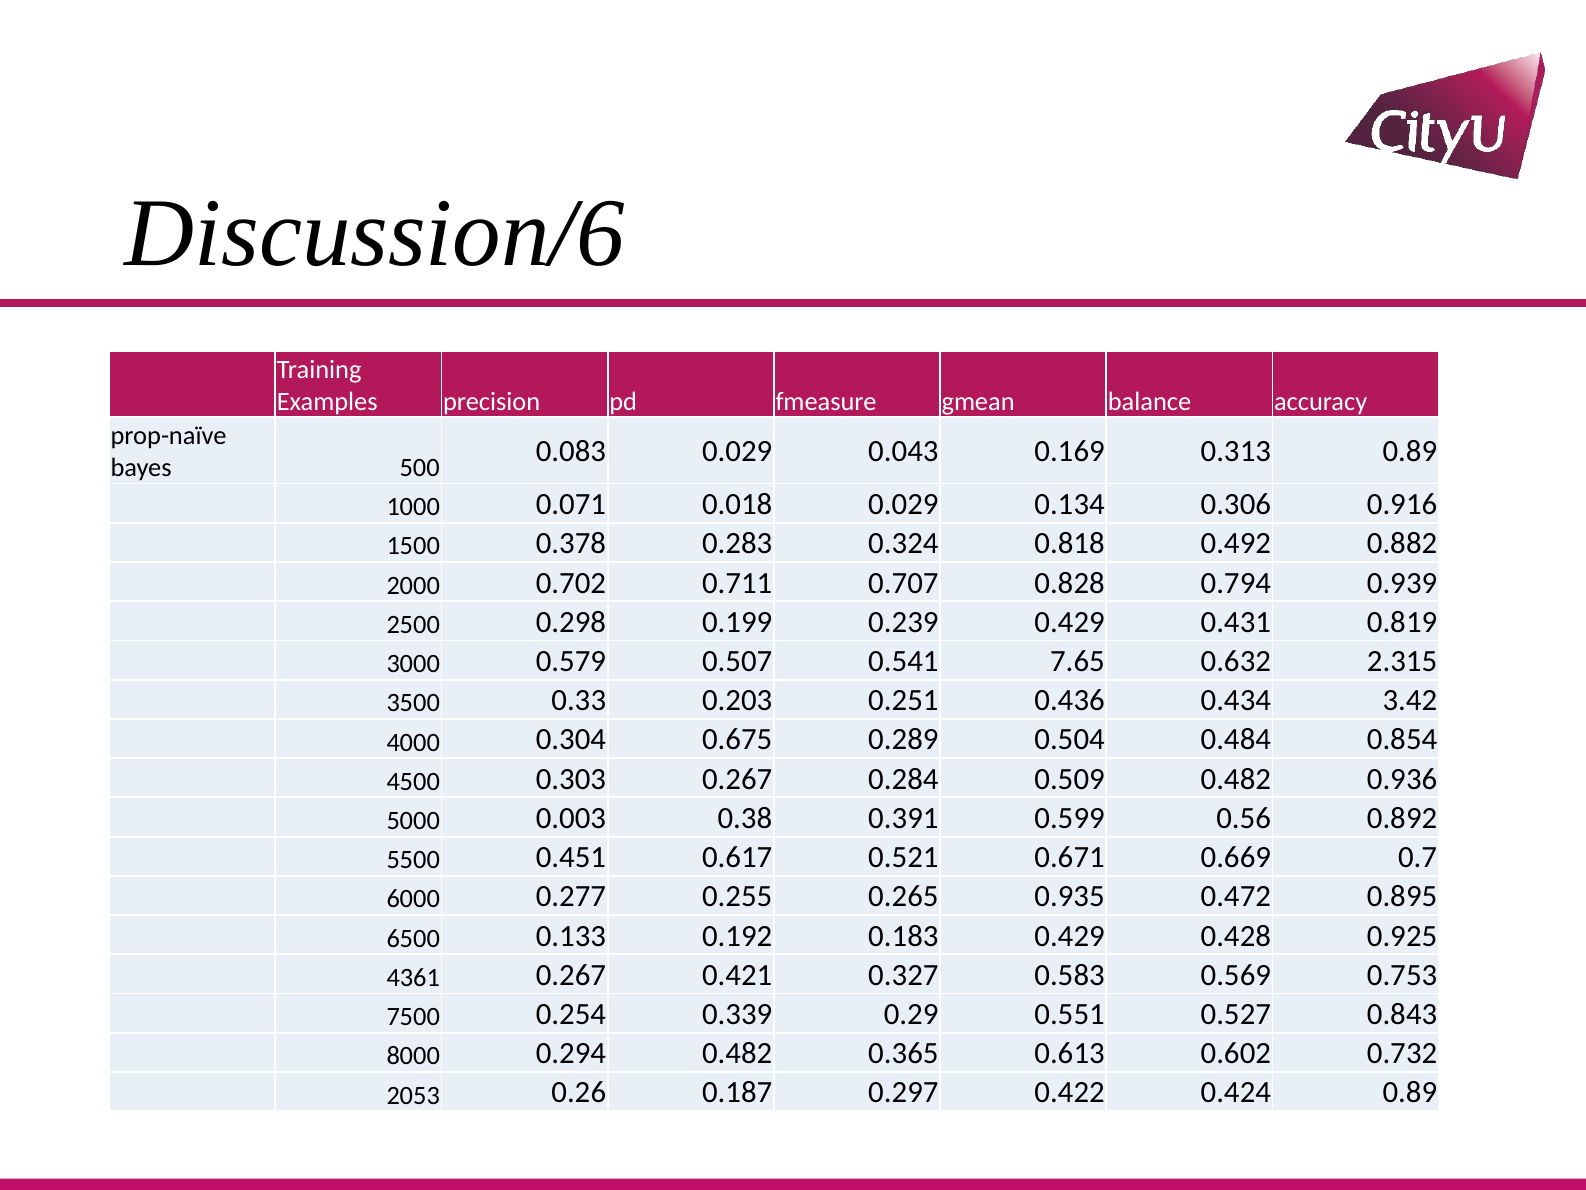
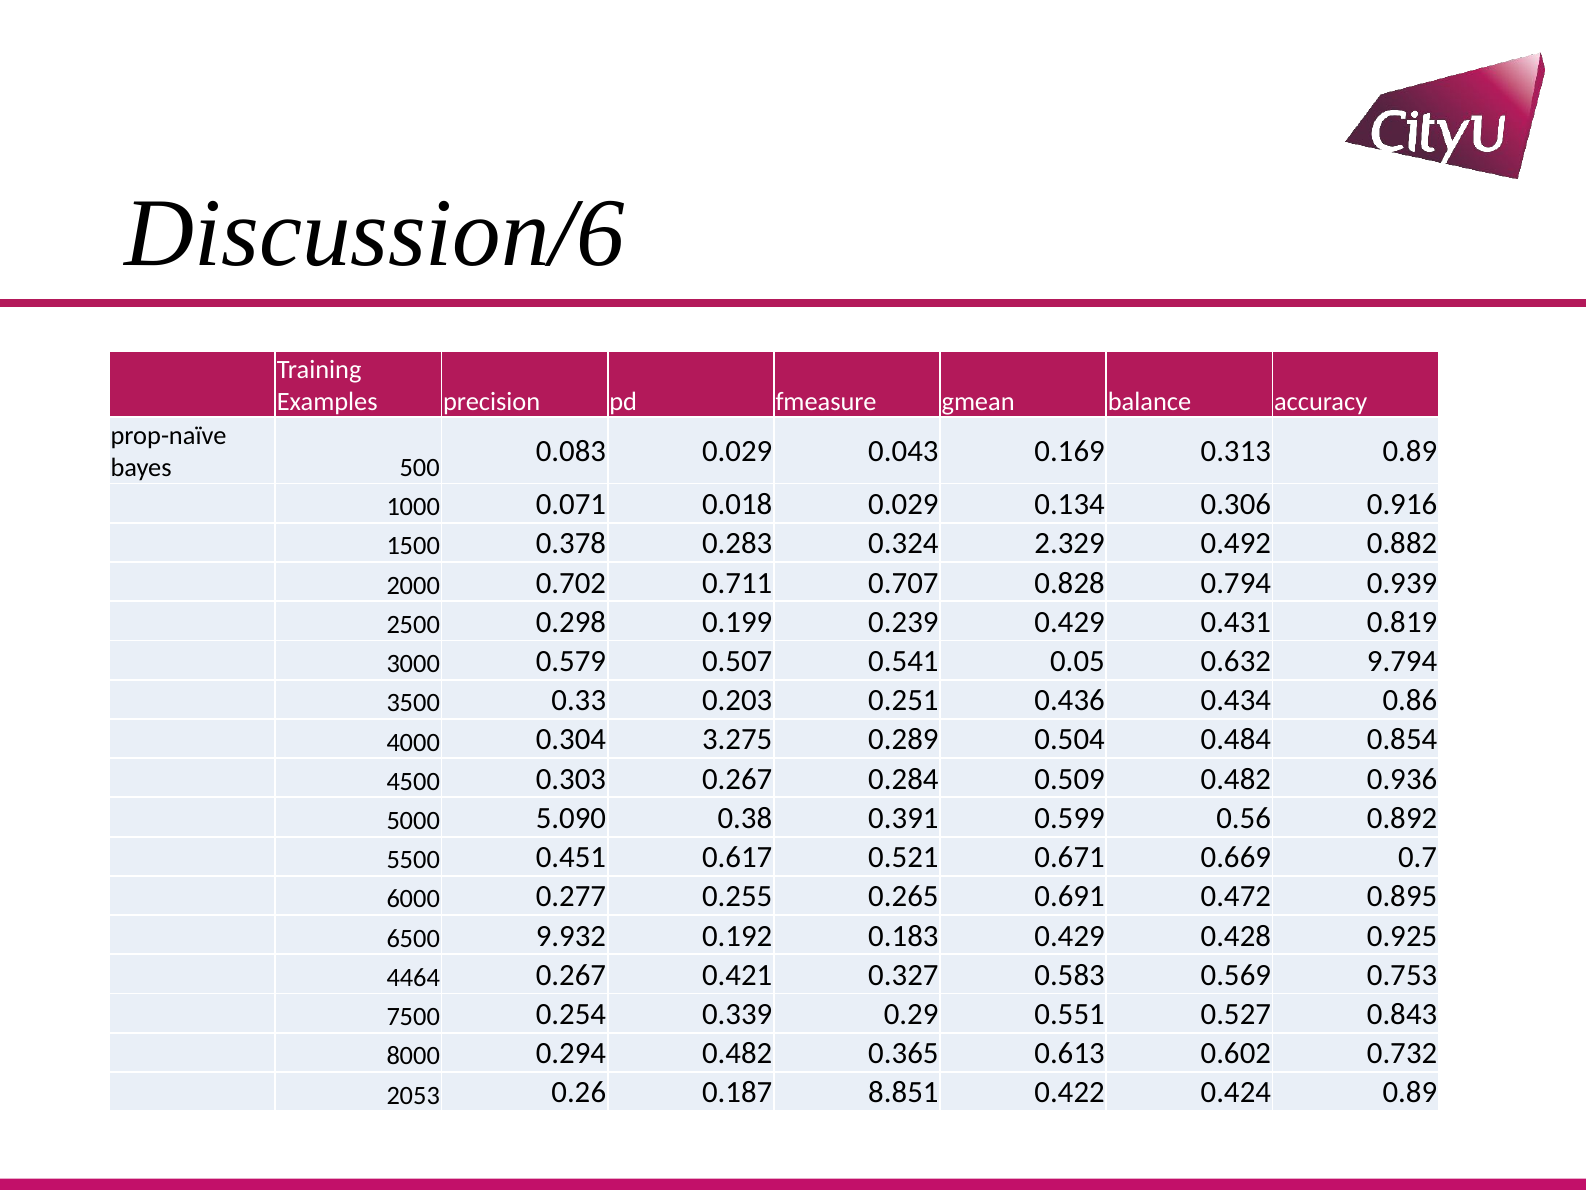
0.818: 0.818 -> 2.329 (1070, 543)
7.65: 7.65 -> 0.05 (1077, 661)
2.315: 2.315 -> 9.794 (1402, 661)
3.42: 3.42 -> 0.86 (1410, 700)
0.675: 0.675 -> 3.275 (737, 739)
0.003: 0.003 -> 5.090 (571, 818)
0.935: 0.935 -> 0.691 (1070, 896)
0.133: 0.133 -> 9.932 (571, 935)
4361: 4361 -> 4464 (413, 977)
0.297: 0.297 -> 8.851 (903, 1092)
